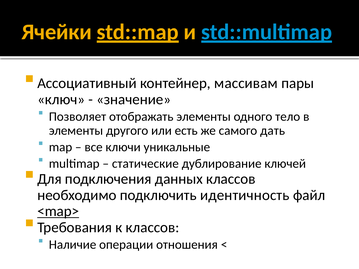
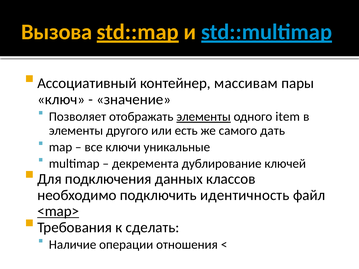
Ячейки: Ячейки -> Вызова (57, 32)
элементы underline: none -> present (204, 117)
тело: тело -> item (288, 117)
статические: статические -> декремента (145, 164)
к классов: классов -> сделать (153, 228)
